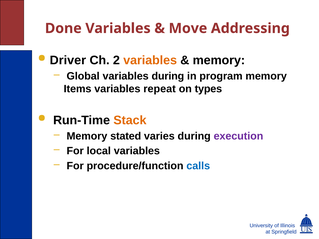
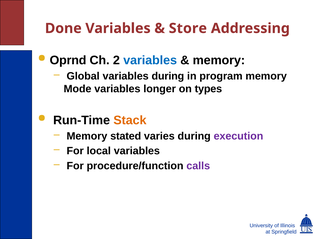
Move: Move -> Store (188, 28)
Driver: Driver -> Oprnd (68, 60)
variables colour: orange -> blue (150, 60)
Items: Items -> Mode (78, 89)
repeat: repeat -> longer (160, 89)
calls colour: blue -> purple (198, 166)
